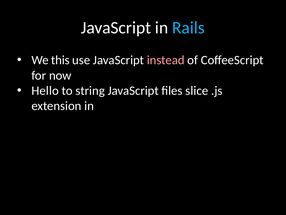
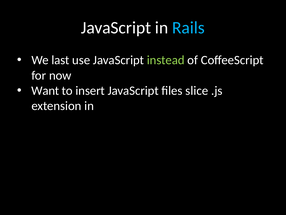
this: this -> last (60, 60)
instead colour: pink -> light green (166, 60)
Hello: Hello -> Want (45, 90)
string: string -> insert (90, 90)
